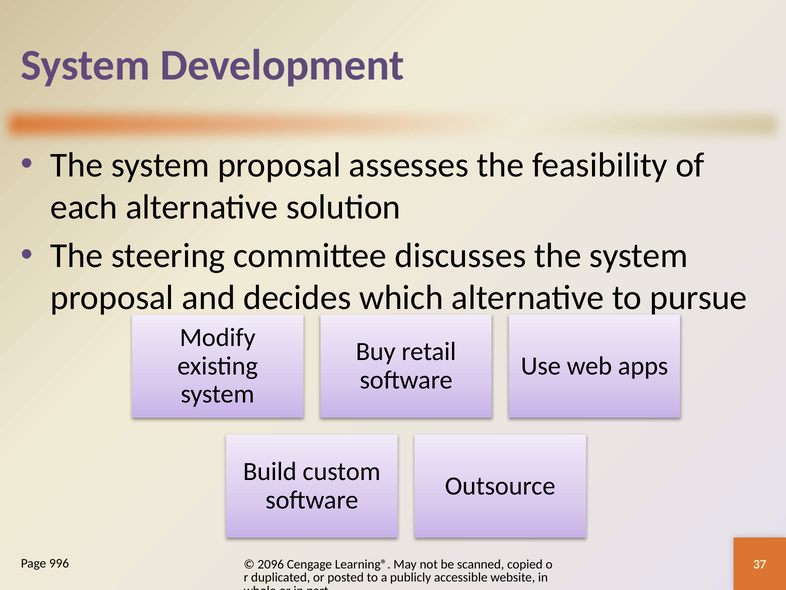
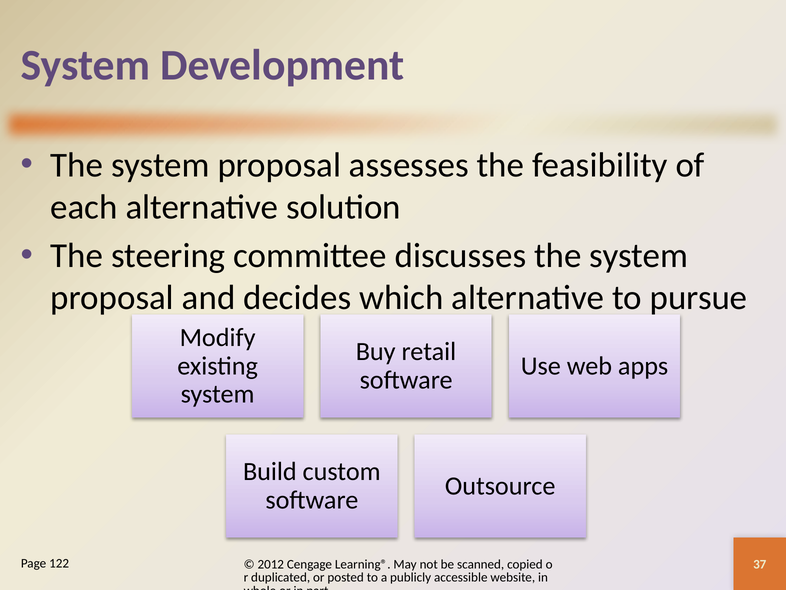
996: 996 -> 122 (59, 563)
2096: 2096 -> 2012 (271, 564)
